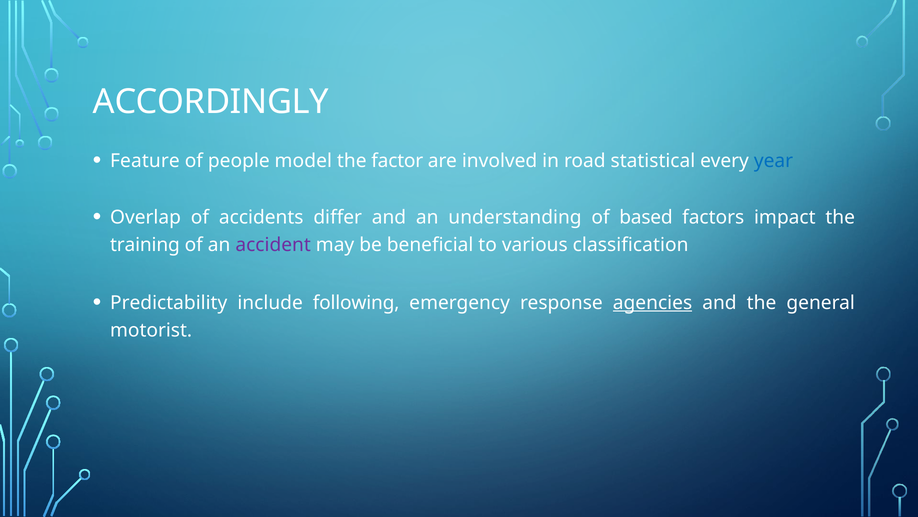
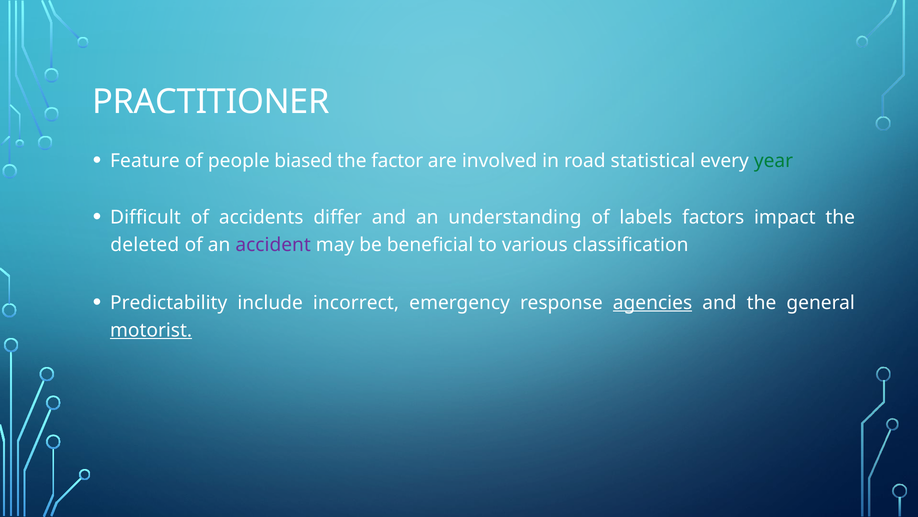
ACCORDINGLY: ACCORDINGLY -> PRACTITIONER (211, 102)
model: model -> biased (303, 161)
year colour: blue -> green (773, 161)
Overlap: Overlap -> Difficult (145, 217)
based: based -> labels (646, 217)
training: training -> deleted (145, 245)
following: following -> incorrect (356, 302)
motorist underline: none -> present (151, 330)
